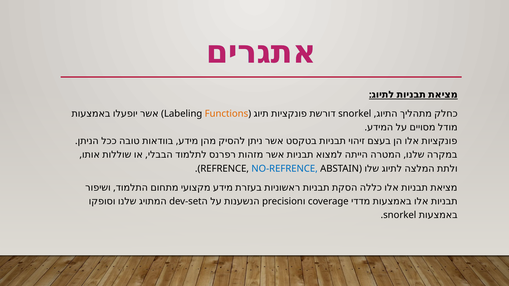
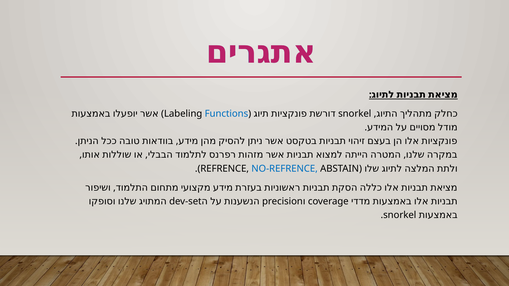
Functions colour: orange -> blue (226, 114)
